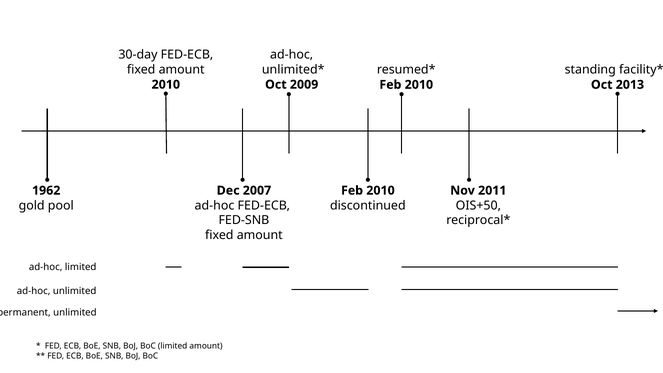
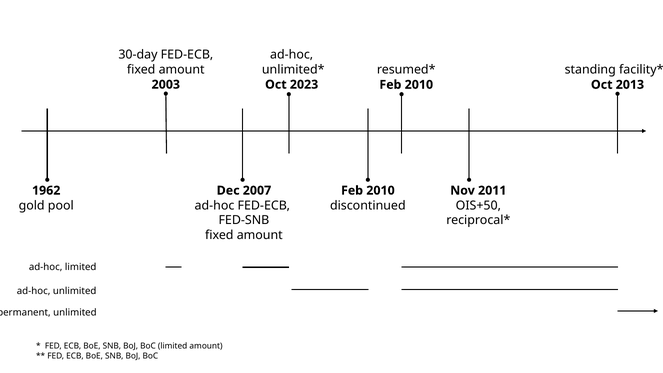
2010: 2010 -> 2003 (166, 85)
2009: 2009 -> 2023 (304, 85)
